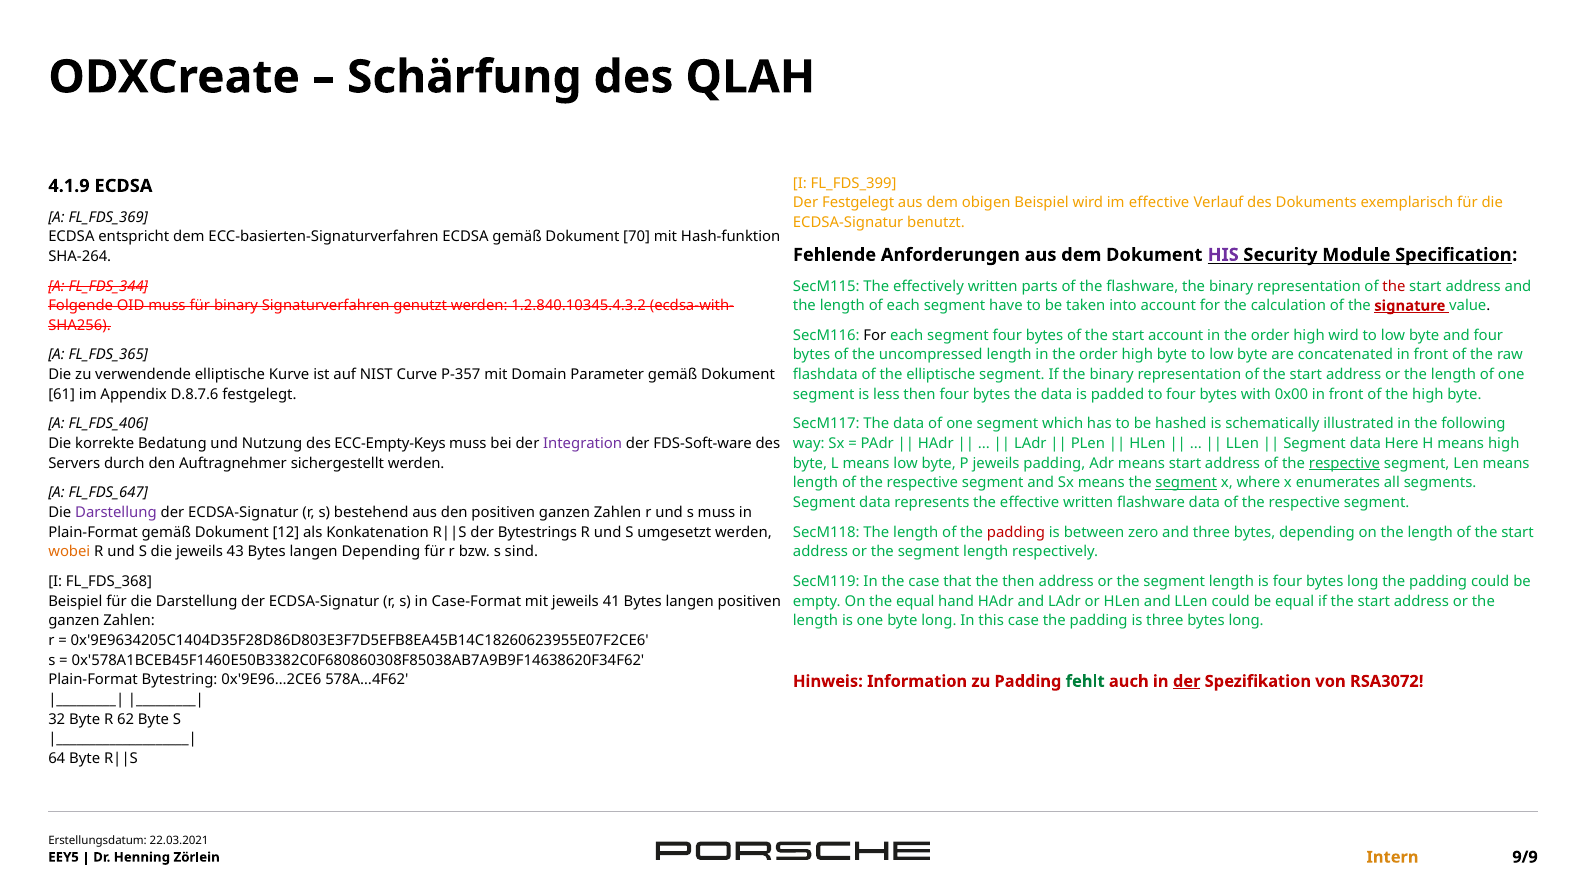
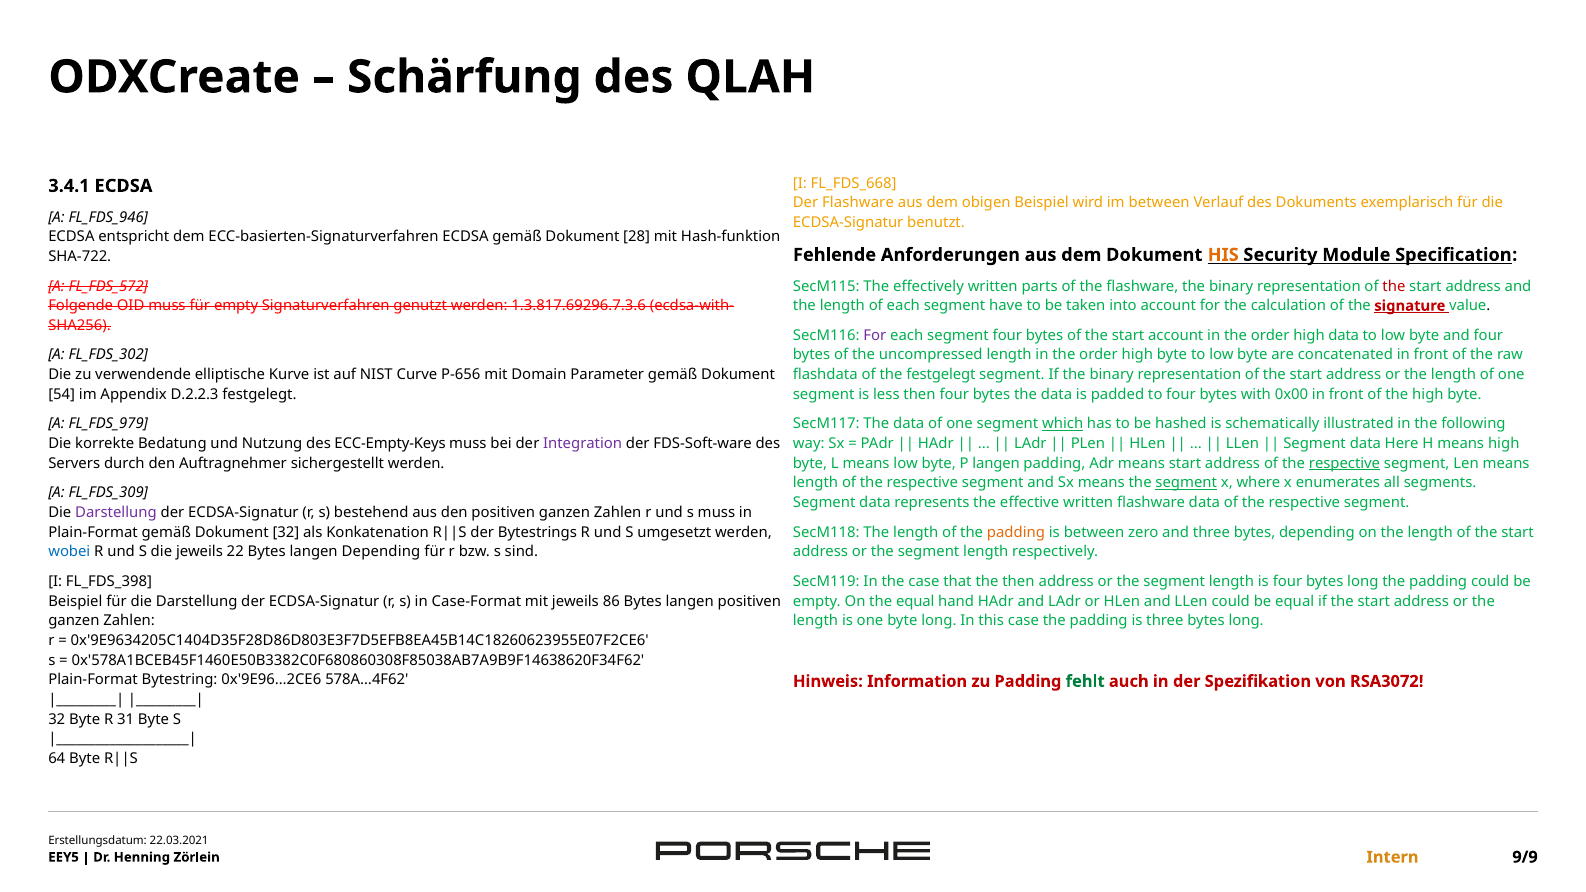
FL_FDS_399: FL_FDS_399 -> FL_FDS_668 (854, 183)
4.1.9: 4.1.9 -> 3.4.1 (69, 186)
Der Festgelegt: Festgelegt -> Flashware (858, 203)
im effective: effective -> between (1159, 203)
FL_FDS_369: FL_FDS_369 -> FL_FDS_946 (108, 217)
70: 70 -> 28 (637, 237)
HIS colour: purple -> orange (1223, 255)
SHA-264: SHA-264 -> SHA-722 (80, 257)
FL_FDS_344: FL_FDS_344 -> FL_FDS_572 (108, 286)
für binary: binary -> empty (236, 306)
1.2.840.10345.4.3.2: 1.2.840.10345.4.3.2 -> 1.3.817.69296.7.3.6 (579, 306)
For colour: black -> purple (875, 335)
high wird: wird -> data (1344, 335)
FL_FDS_365: FL_FDS_365 -> FL_FDS_302 (108, 355)
P-357: P-357 -> P-656 (461, 375)
the elliptische: elliptische -> festgelegt (941, 375)
61: 61 -> 54 (62, 394)
D.8.7.6: D.8.7.6 -> D.2.2.3 (195, 394)
FL_FDS_406: FL_FDS_406 -> FL_FDS_979 (108, 424)
which underline: none -> present (1063, 424)
P jeweils: jeweils -> langen (996, 463)
FL_FDS_647: FL_FDS_647 -> FL_FDS_309 (108, 493)
Dokument 12: 12 -> 32 (286, 532)
padding colour: red -> orange (1016, 532)
wobei colour: orange -> blue (69, 552)
43: 43 -> 22 (235, 552)
FL_FDS_368: FL_FDS_368 -> FL_FDS_398 (109, 582)
41: 41 -> 86 (611, 601)
der underline: present -> none (1187, 681)
62: 62 -> 31 (126, 719)
